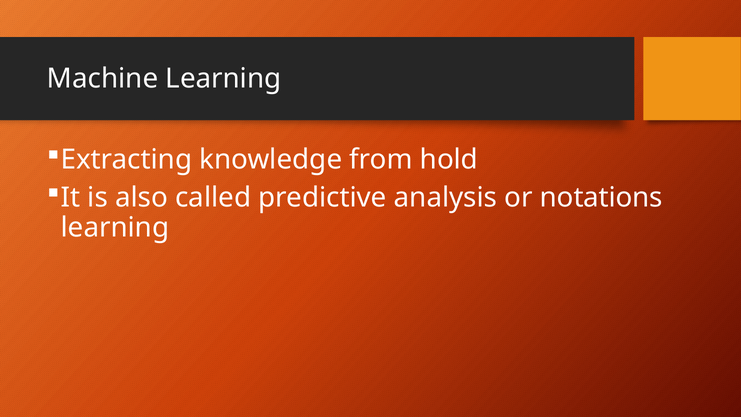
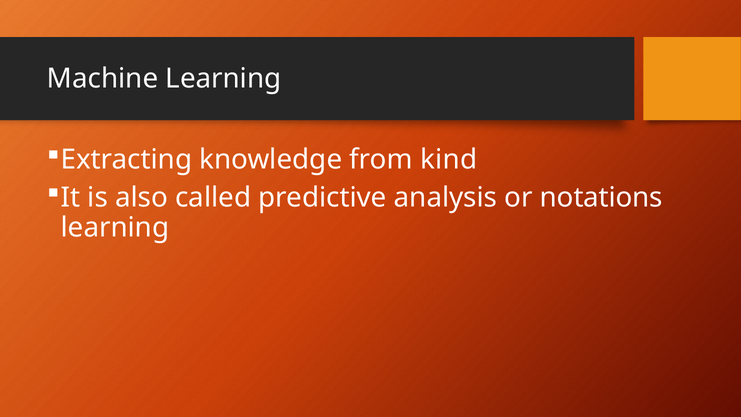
hold: hold -> kind (449, 160)
